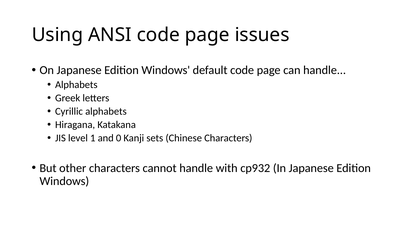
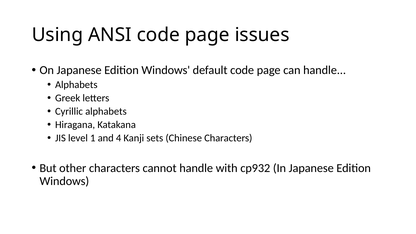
0: 0 -> 4 (119, 138)
